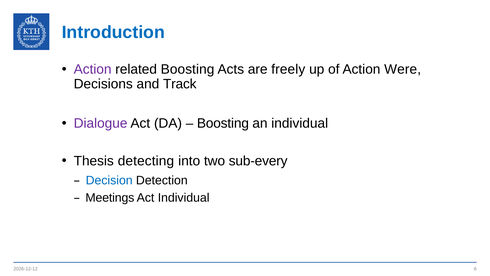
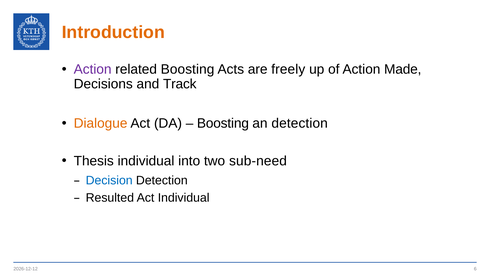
Introduction colour: blue -> orange (113, 32)
Were: Were -> Made (403, 69)
Dialogue colour: purple -> orange (101, 123)
an individual: individual -> detection (300, 123)
Thesis detecting: detecting -> individual (146, 161)
sub-every: sub-every -> sub-need (258, 161)
Meetings: Meetings -> Resulted (110, 198)
